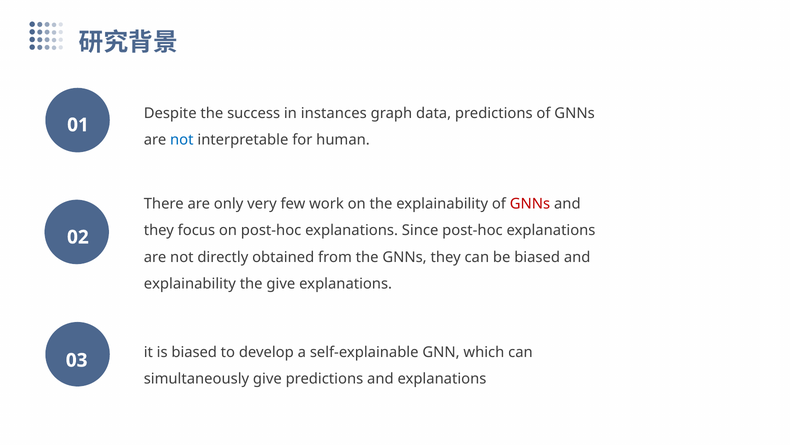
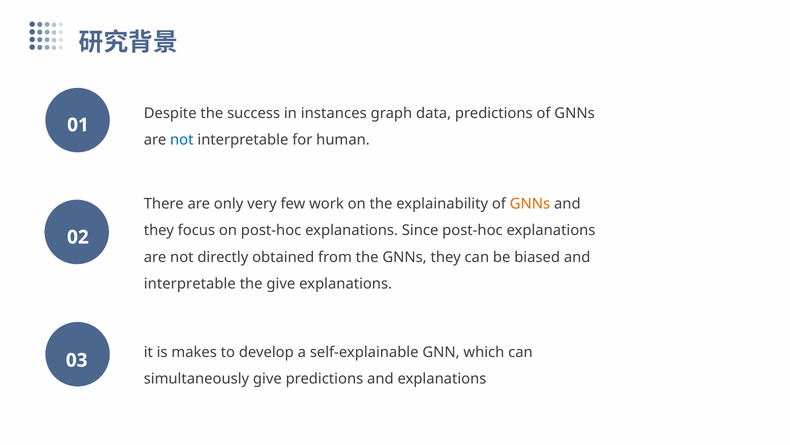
GNNs colour: red -> orange (530, 203)
explainability: explainability -> interpretable (190, 283)
is biased: biased -> makes (194, 352)
